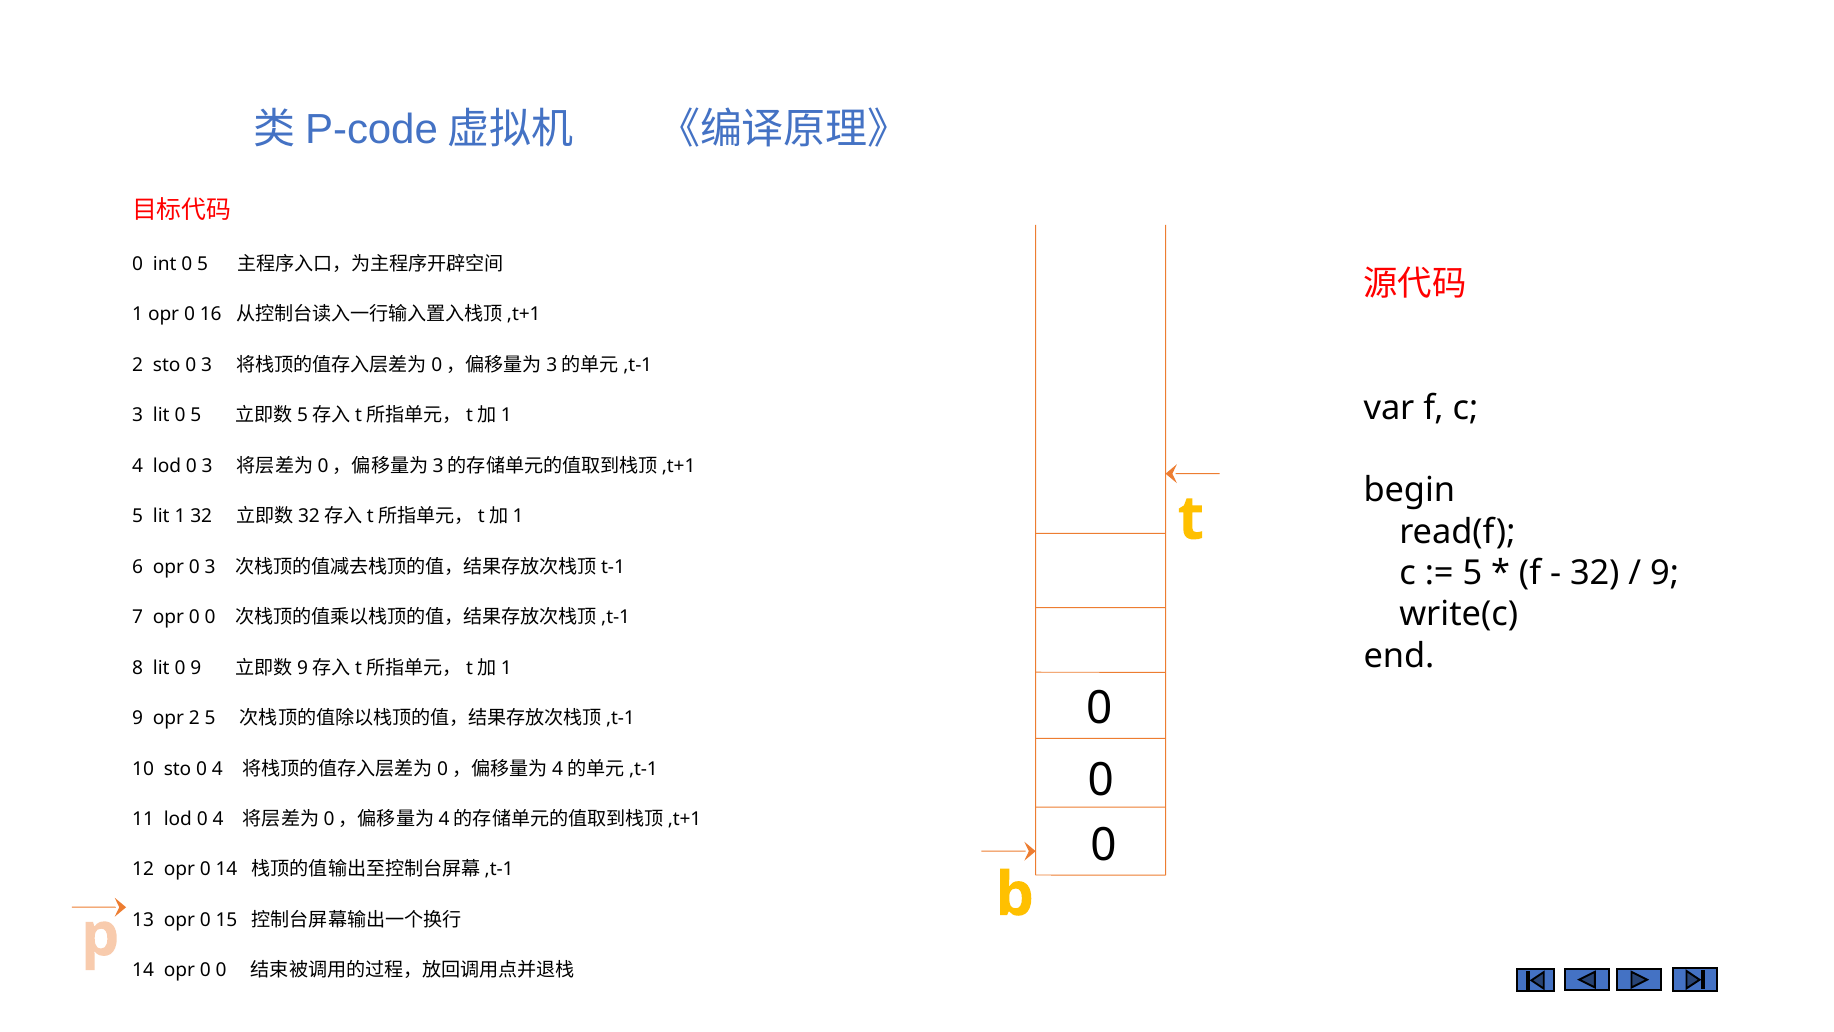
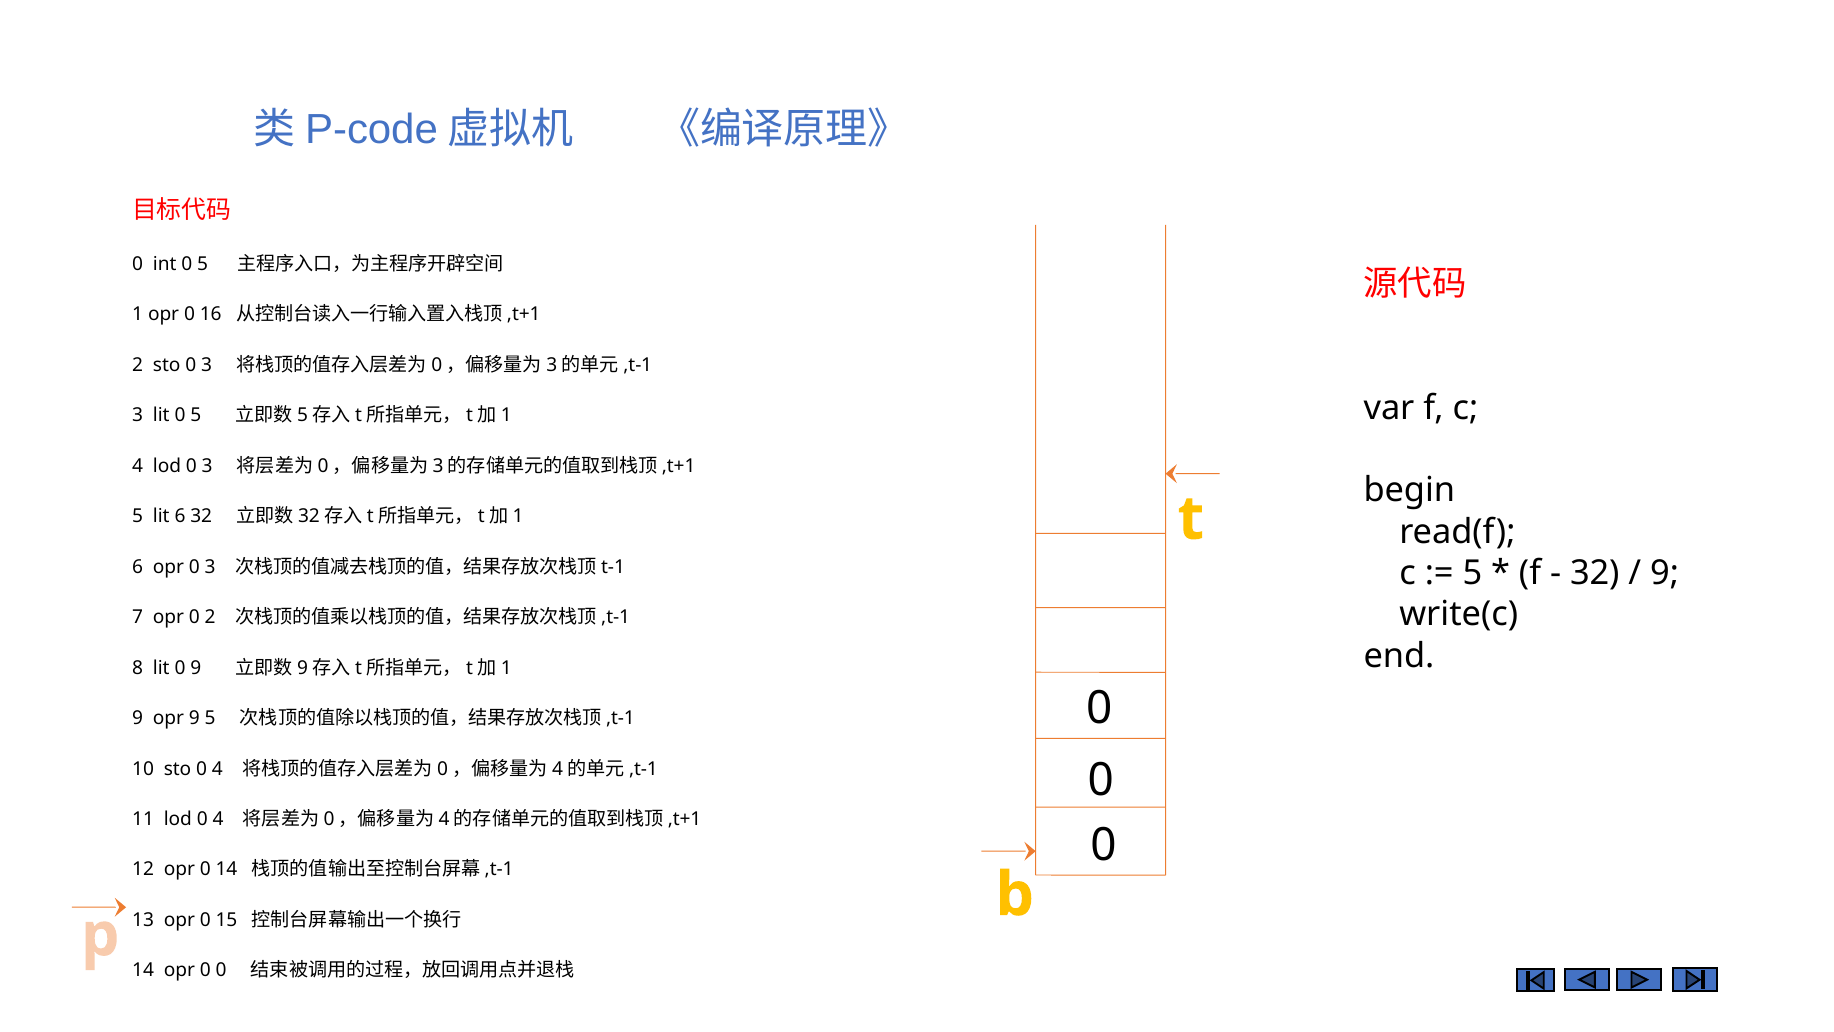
lit 1: 1 -> 6 (180, 516)
7 opr 0 0: 0 -> 2 (210, 617)
opr 2: 2 -> 9 (194, 718)
